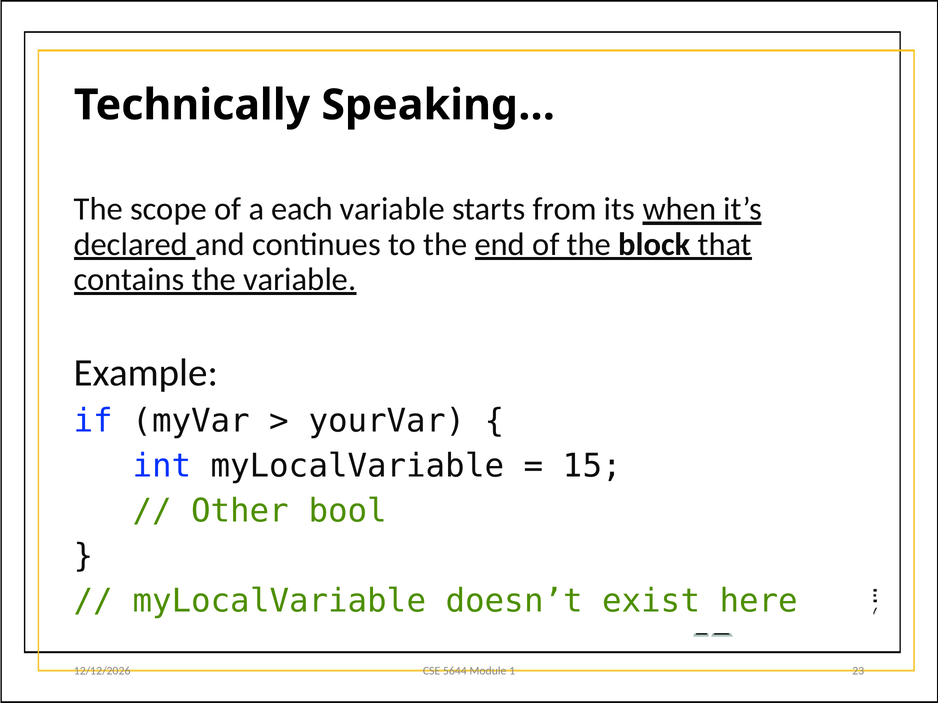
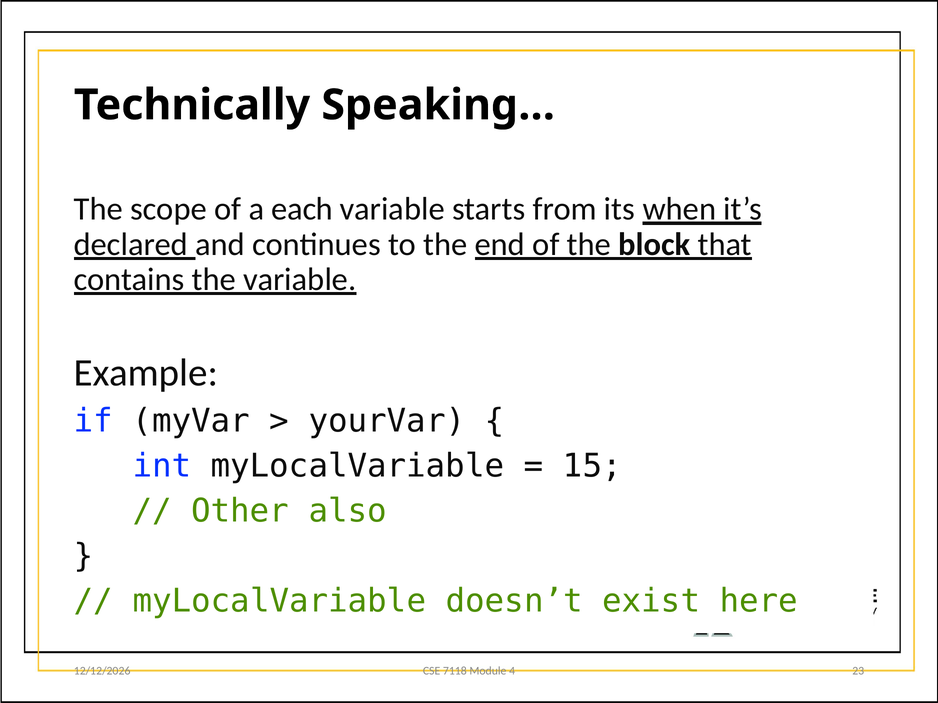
bool: bool -> also (348, 511)
5644: 5644 -> 7118 (455, 672)
1: 1 -> 4 (512, 672)
